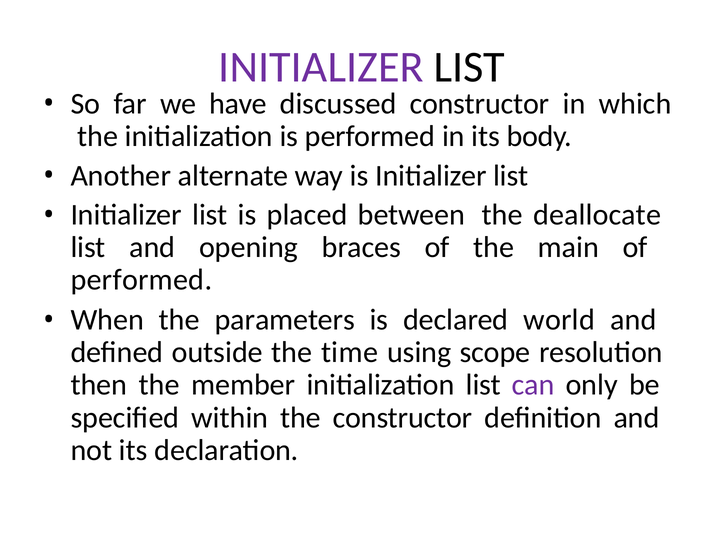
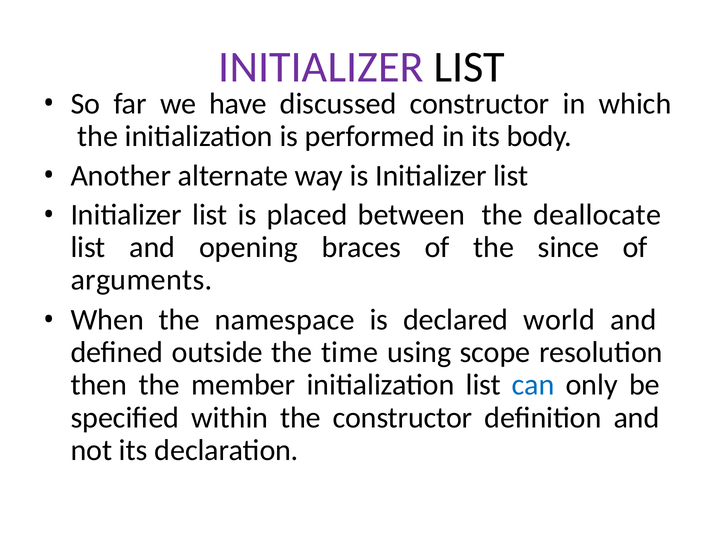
main: main -> since (569, 247)
performed: performed -> arguments (141, 280)
parameters: parameters -> namespace (285, 320)
can colour: purple -> blue (533, 385)
